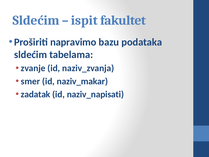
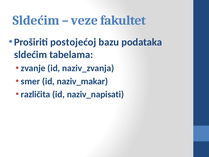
ispit: ispit -> veze (84, 20)
napravimo: napravimo -> postojećoj (73, 42)
zadatak: zadatak -> različita (36, 94)
